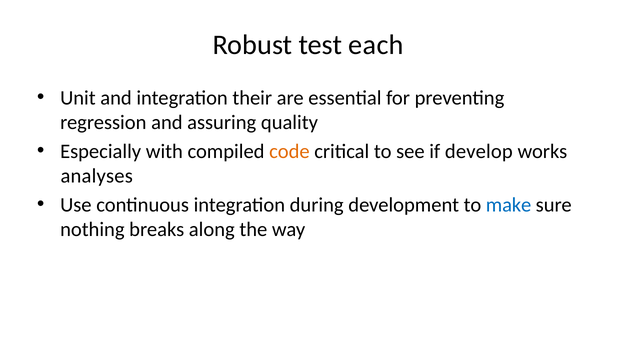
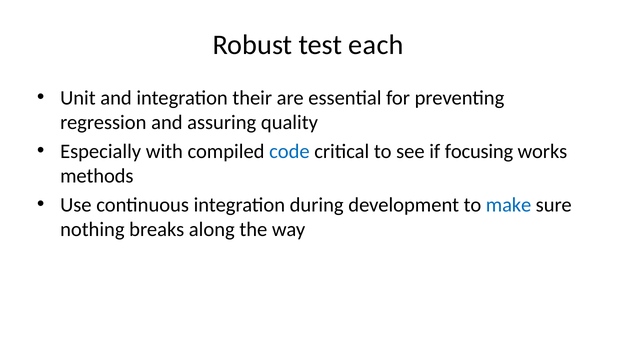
code colour: orange -> blue (289, 151)
develop: develop -> focusing (479, 151)
analyses: analyses -> methods (97, 176)
